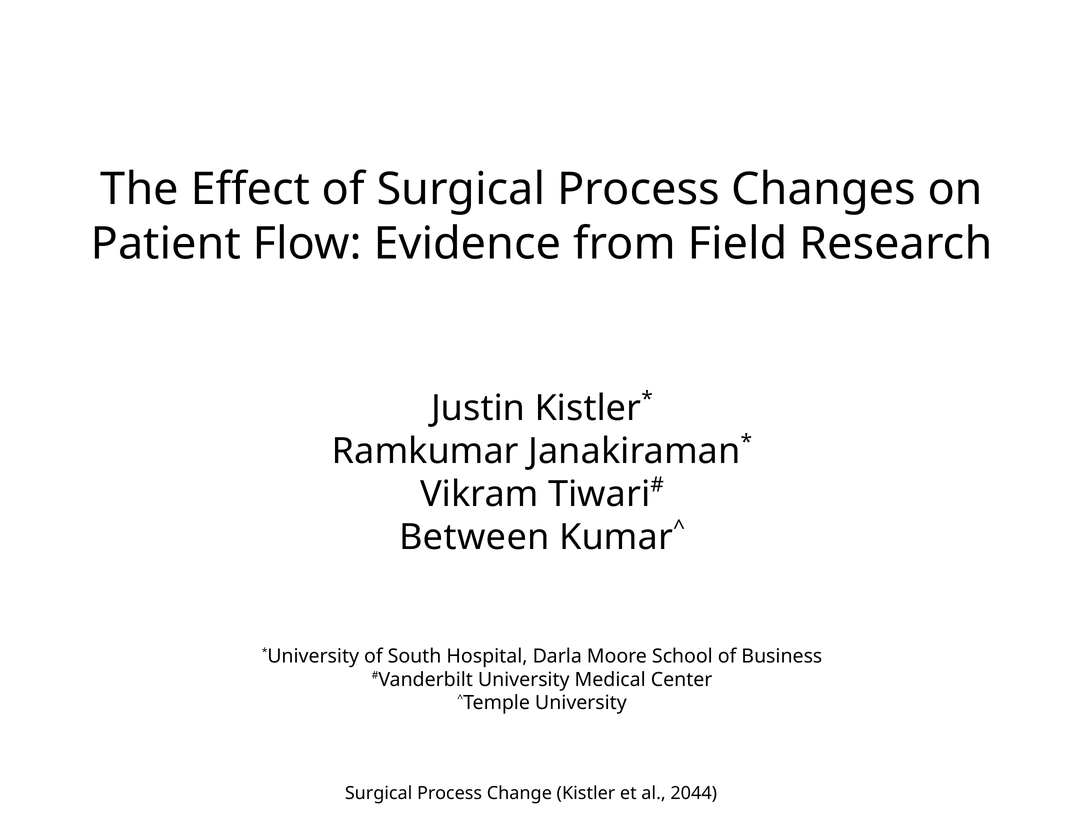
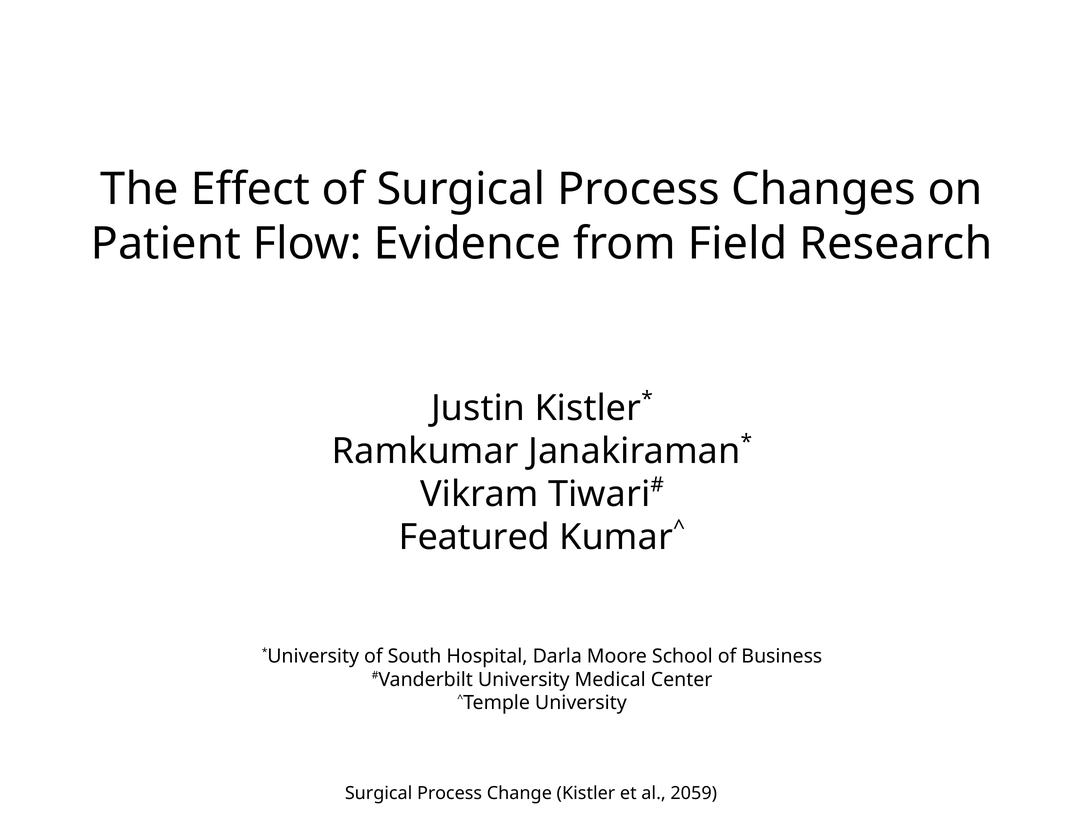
Between: Between -> Featured (475, 537)
2044: 2044 -> 2059 (694, 793)
